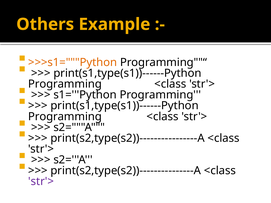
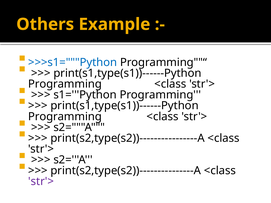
>>>s1="""Python colour: orange -> blue (73, 62)
